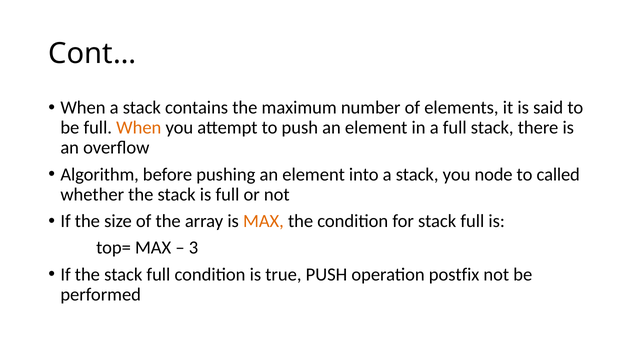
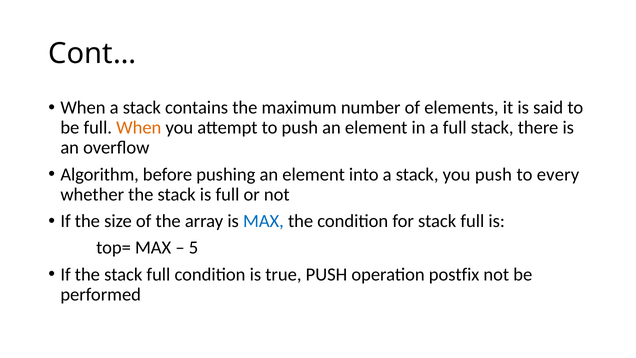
you node: node -> push (493, 174)
called: called -> every (558, 174)
MAX colour: orange -> blue (263, 221)
3: 3 -> 5 (194, 248)
